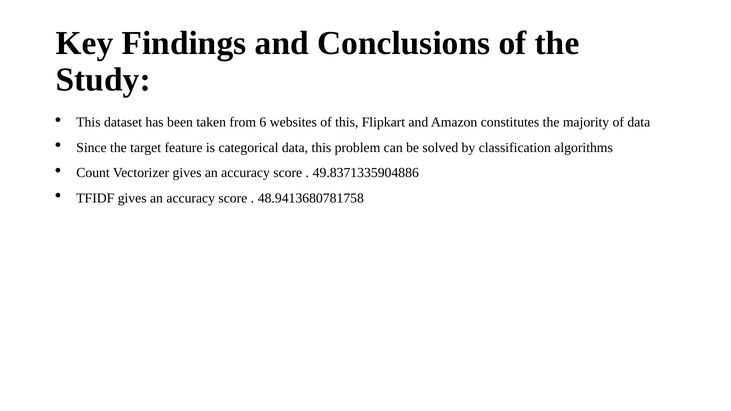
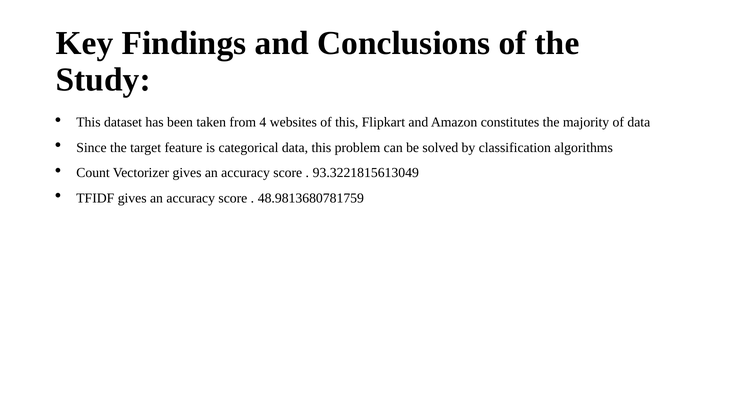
6: 6 -> 4 (263, 123)
49.8371335904886: 49.8371335904886 -> 93.3221815613049 (366, 173)
48.9413680781758: 48.9413680781758 -> 48.9813680781759 (311, 198)
